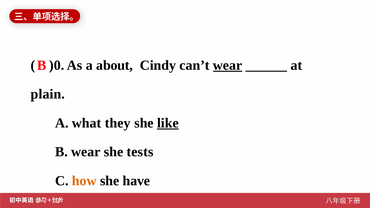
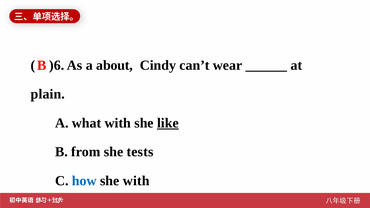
)0: )0 -> )6 (57, 65)
wear underline: present -> none (228, 65)
what they: they -> with (118, 123)
B wear: wear -> from (86, 152)
how colour: orange -> blue (84, 181)
she have: have -> with (136, 181)
